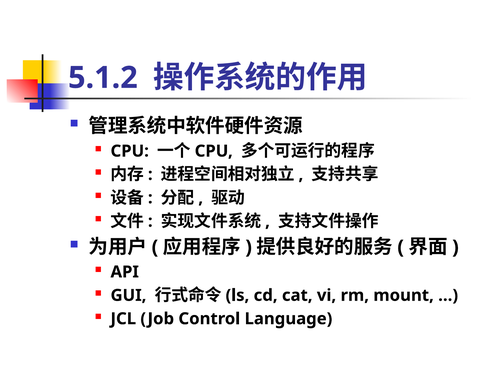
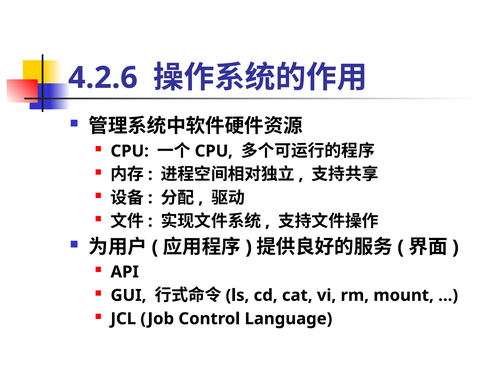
5.1.2: 5.1.2 -> 4.2.6 (103, 78)
